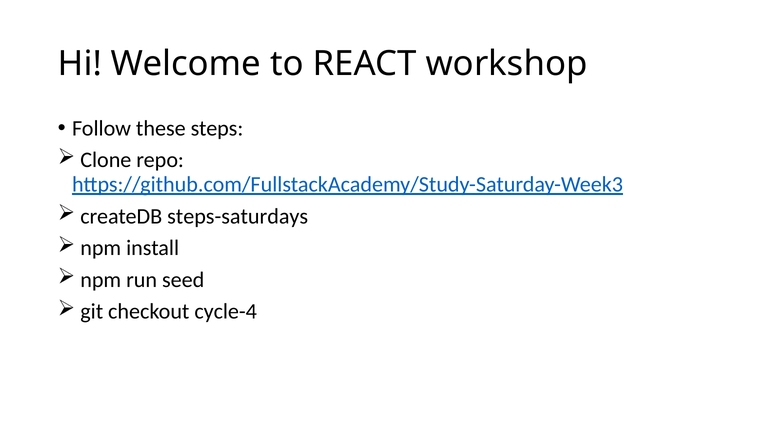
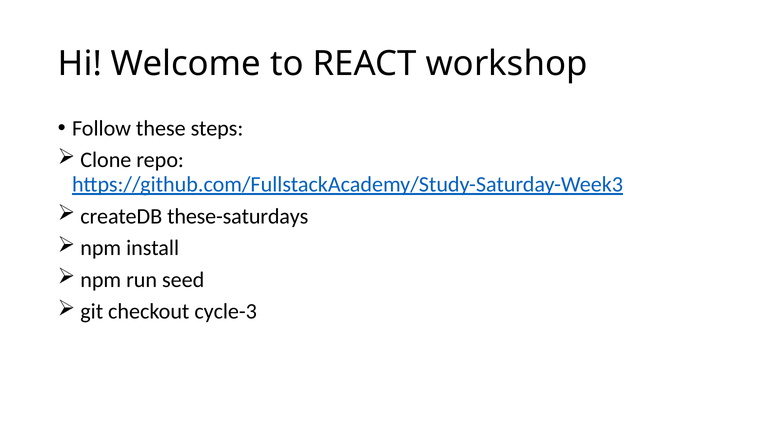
steps-saturdays: steps-saturdays -> these-saturdays (238, 216)
cycle-4: cycle-4 -> cycle-3 (226, 312)
